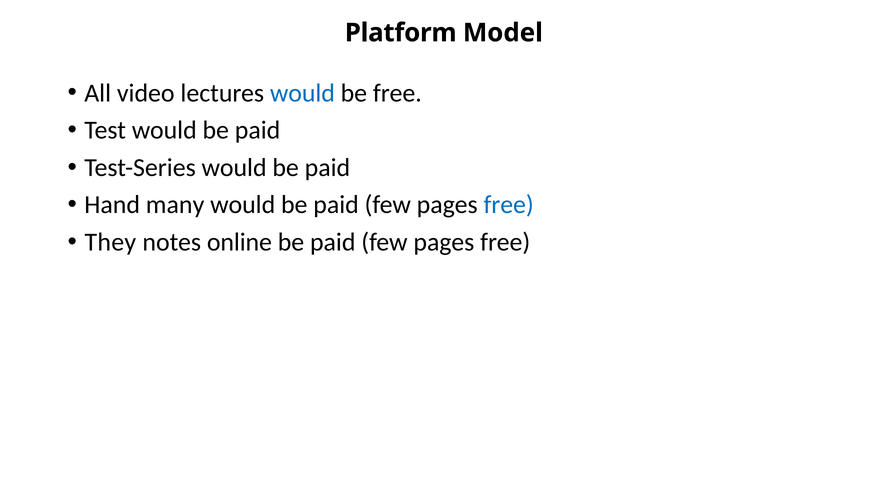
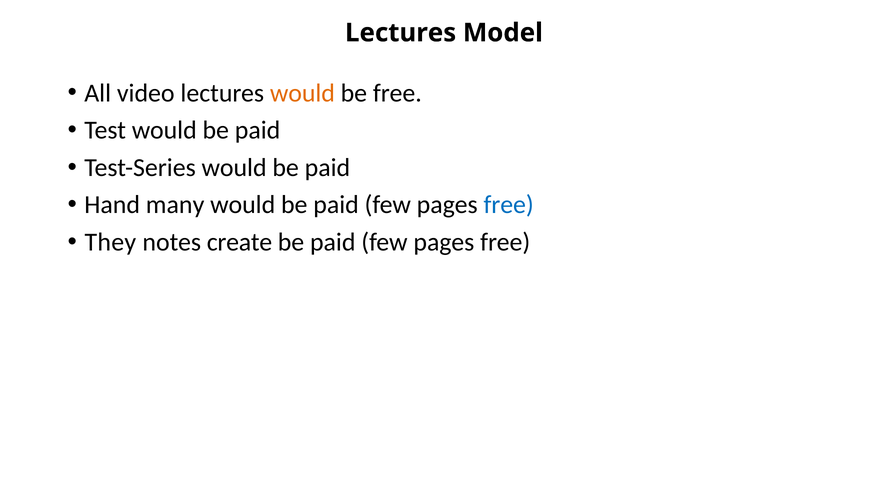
Platform: Platform -> Lectures (401, 33)
would colour: blue -> orange (302, 93)
online: online -> create (240, 242)
